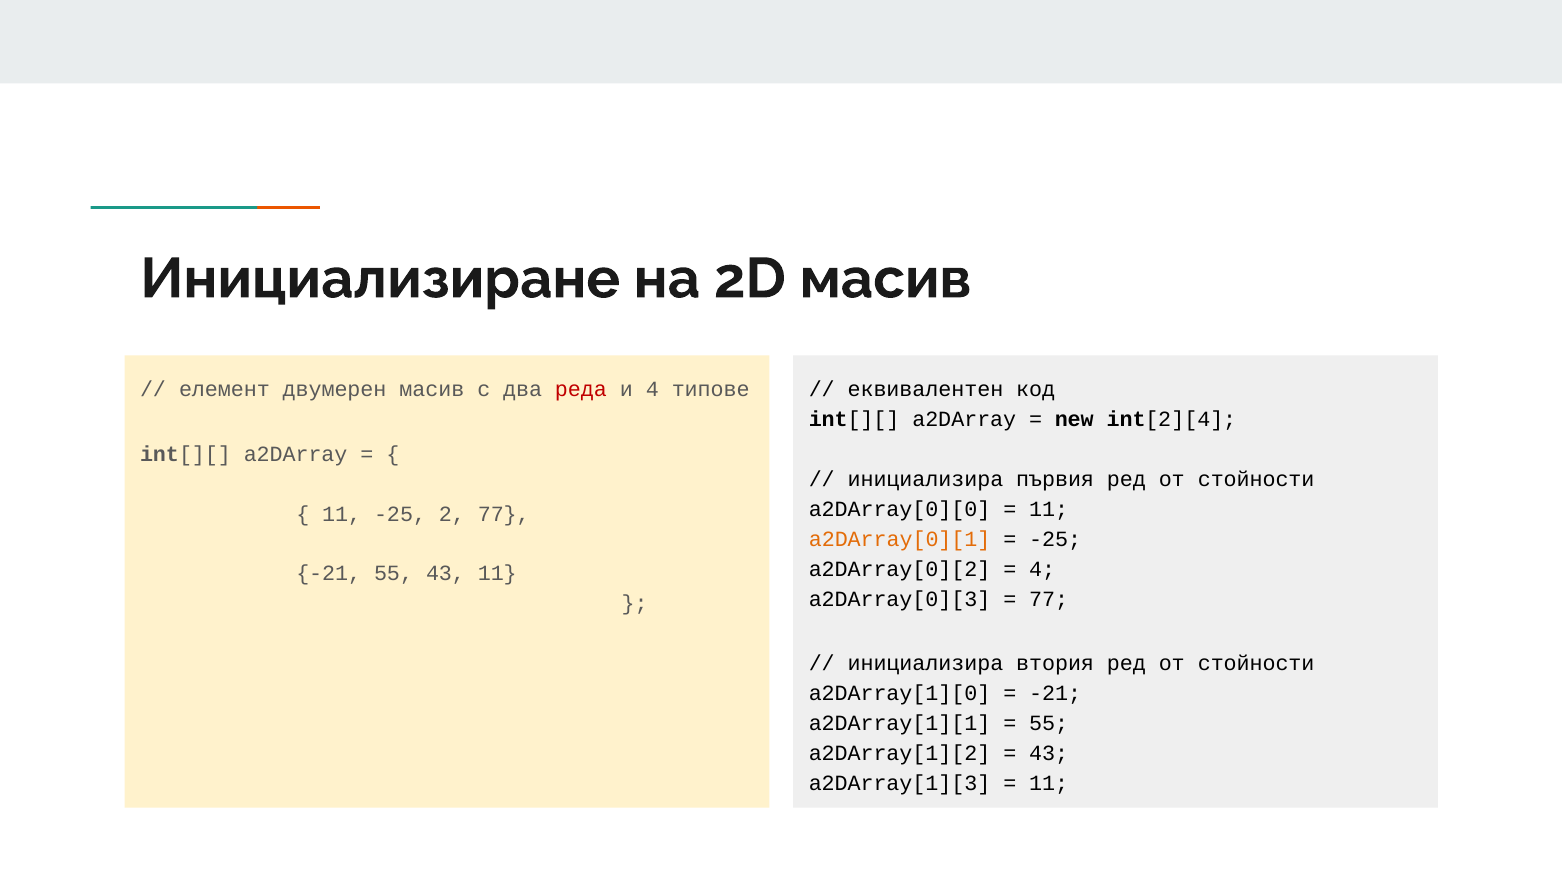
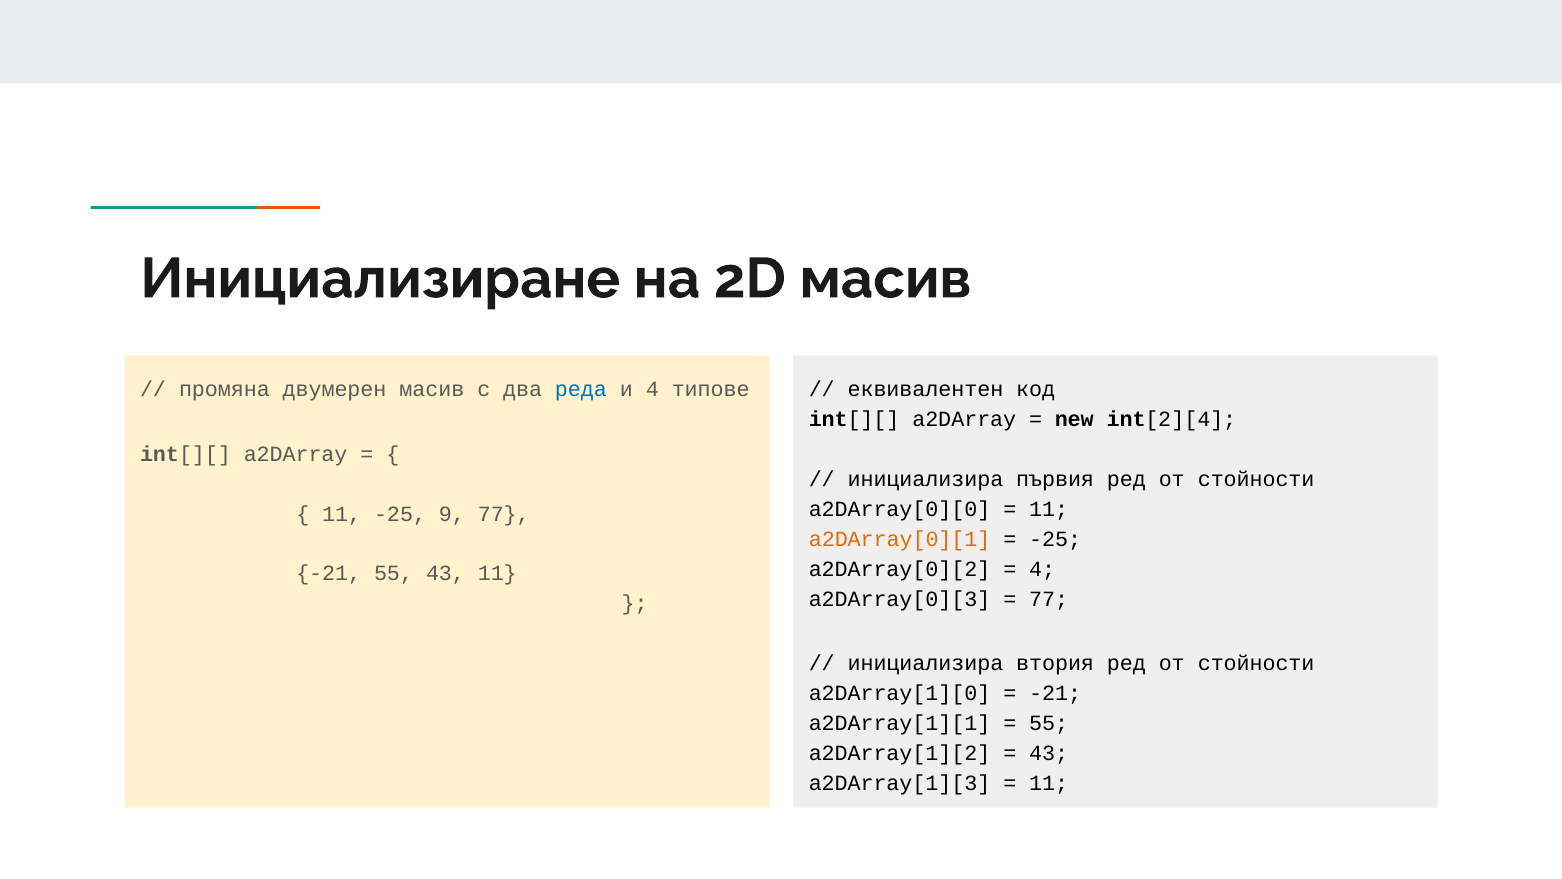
елемент: елемент -> промяна (224, 389)
реда colour: red -> blue (581, 389)
2: 2 -> 9 (452, 514)
